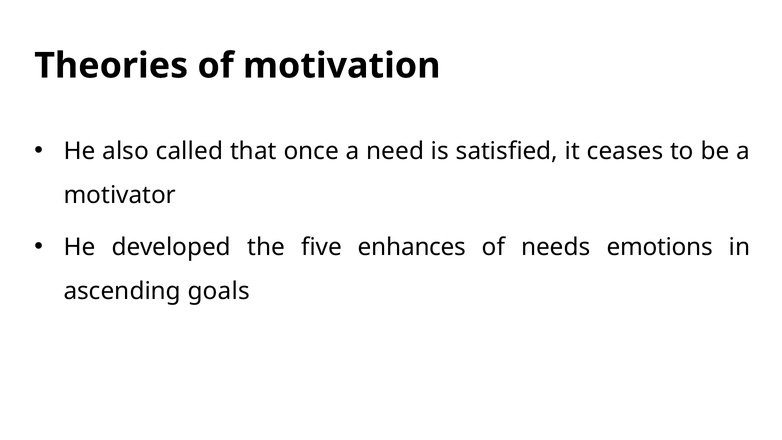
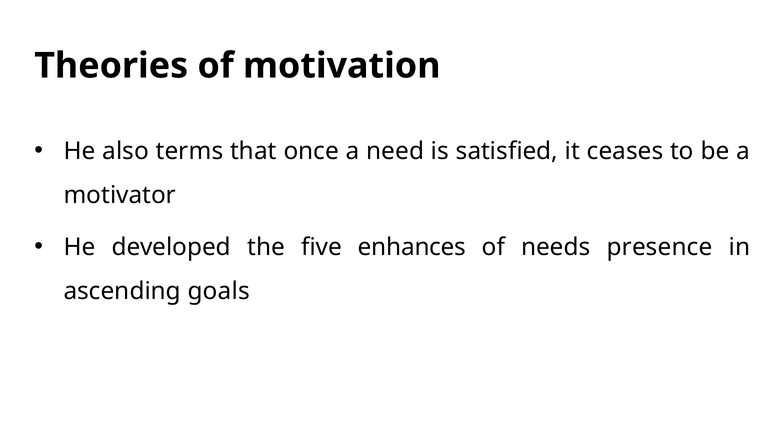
called: called -> terms (190, 151)
emotions: emotions -> presence (660, 247)
